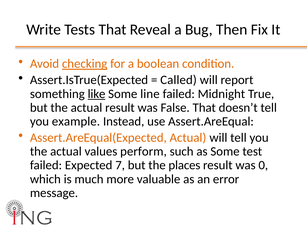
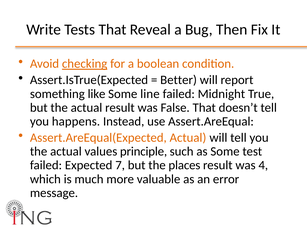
Called: Called -> Better (179, 80)
like underline: present -> none (97, 94)
example: example -> happens (76, 122)
perform: perform -> principle (144, 152)
0: 0 -> 4 (263, 165)
